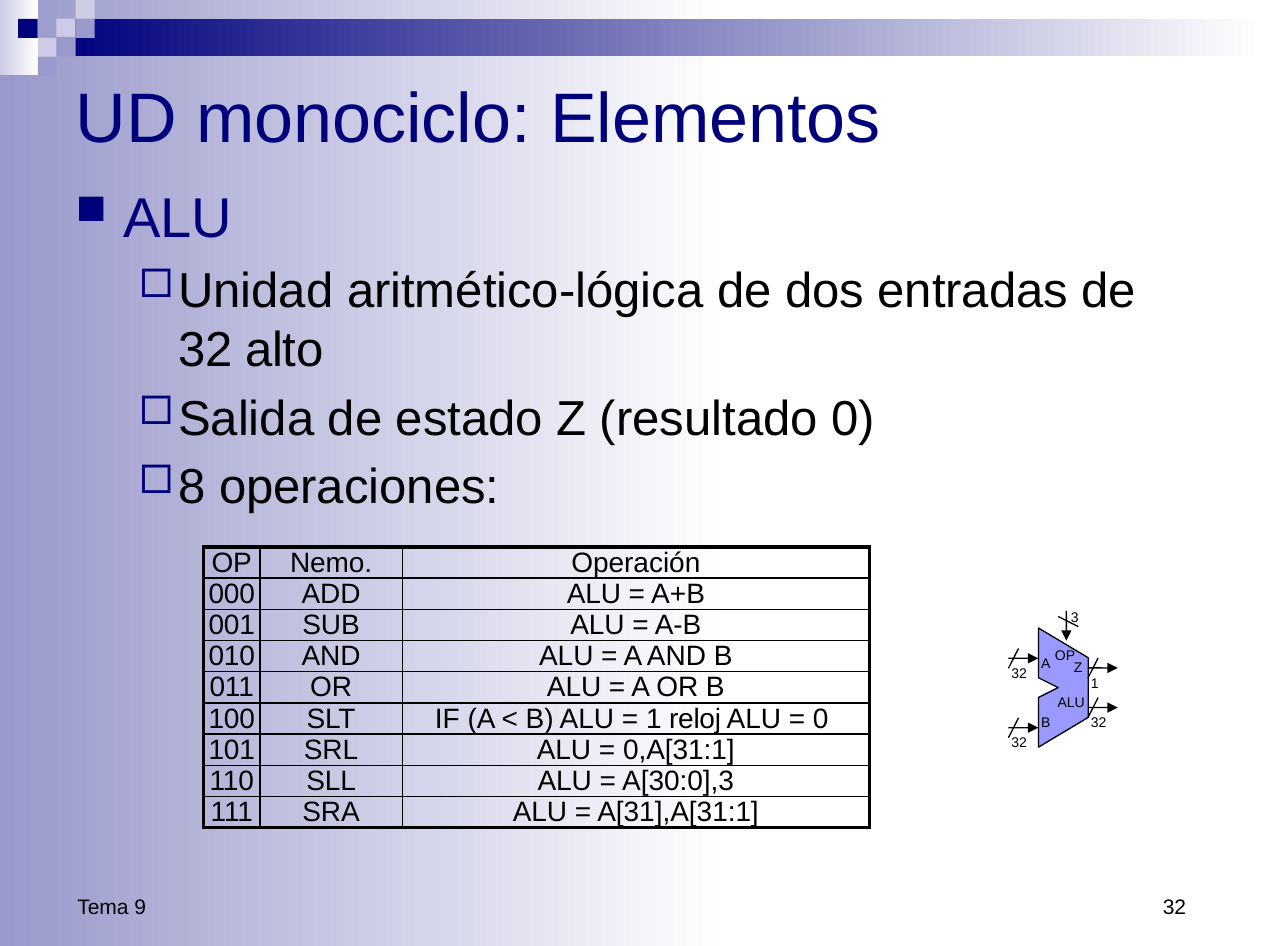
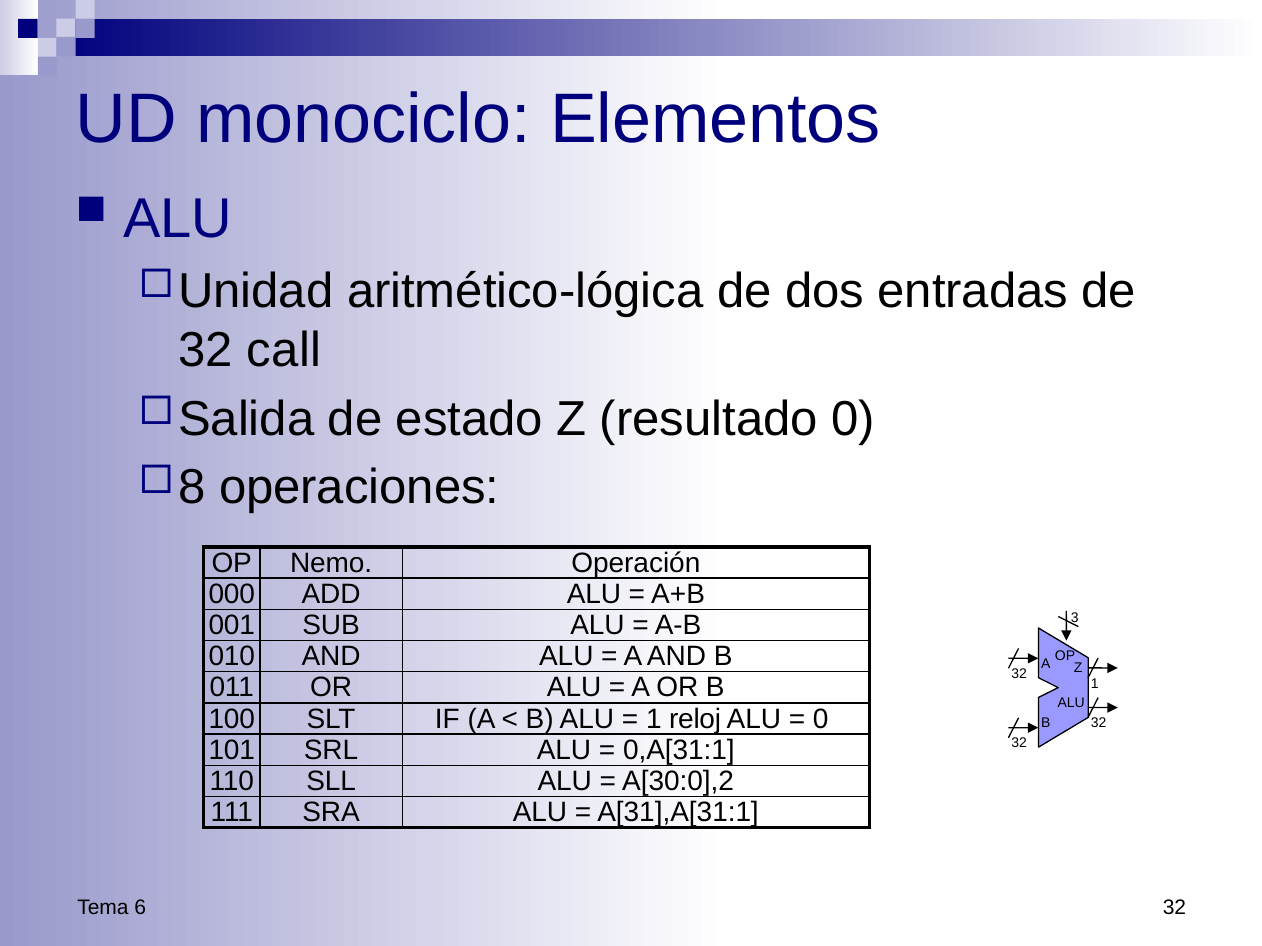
alto: alto -> call (284, 350)
A[30:0],3: A[30:0],3 -> A[30:0],2 (678, 782)
9: 9 -> 6 (140, 908)
